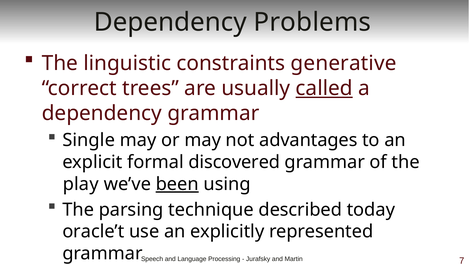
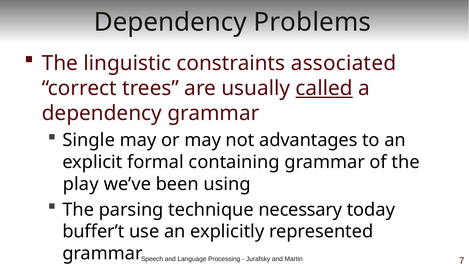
generative: generative -> associated (344, 63)
discovered: discovered -> containing (234, 162)
been underline: present -> none (177, 184)
described: described -> necessary (300, 210)
oracle’t: oracle’t -> buffer’t (93, 231)
